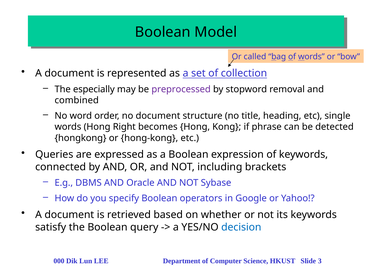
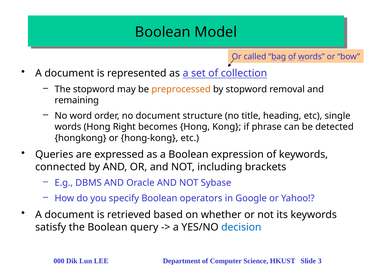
The especially: especially -> stopword (94, 89)
preprocessed colour: purple -> orange (181, 89)
combined: combined -> remaining (77, 100)
